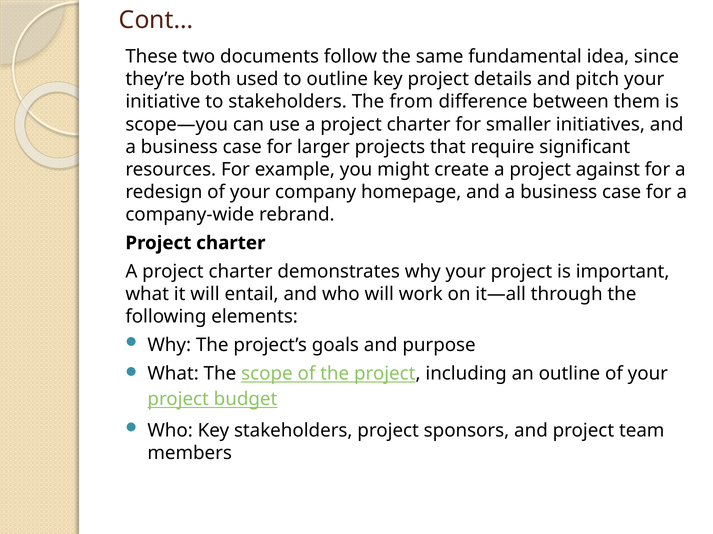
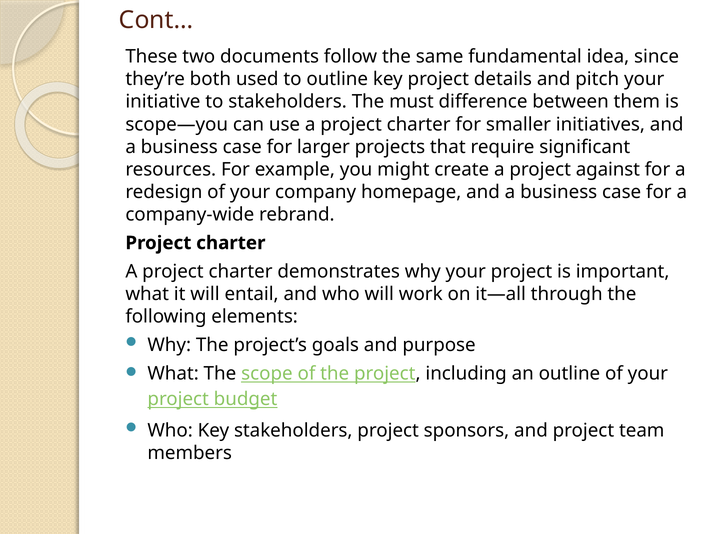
from: from -> must (411, 102)
